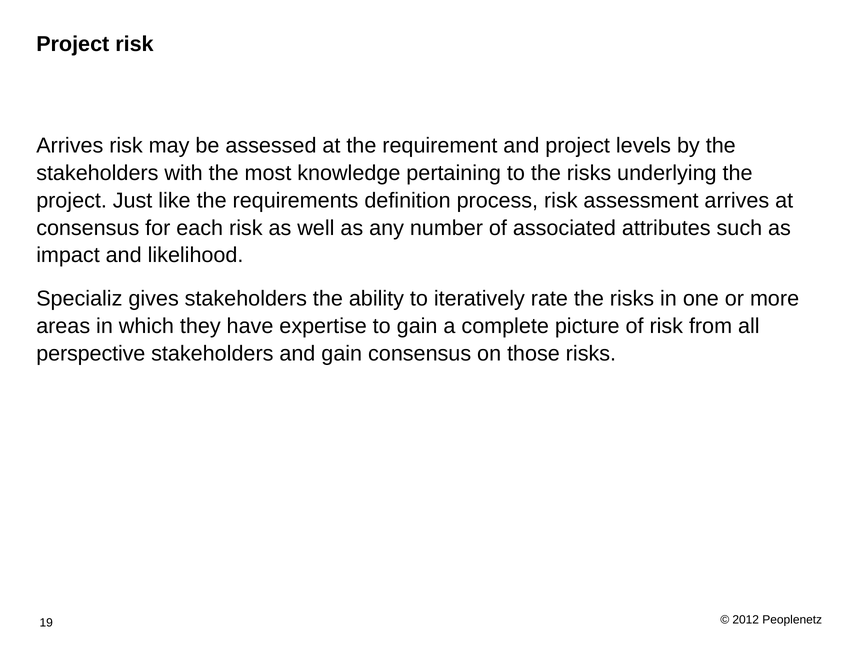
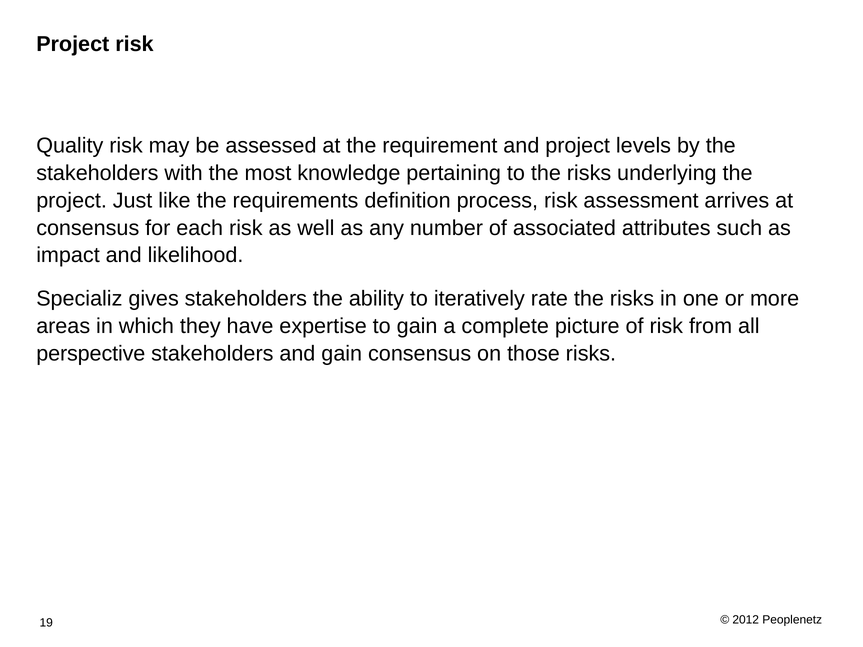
Arrives: Arrives -> Quality (70, 146)
